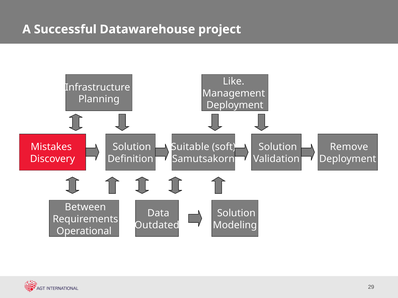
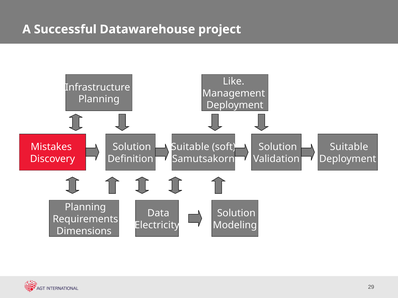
Remove: Remove -> Suitable (349, 147)
Between: Between -> Planning (85, 208)
Outdated: Outdated -> Electricity (157, 225)
Operational: Operational -> Dimensions (84, 231)
